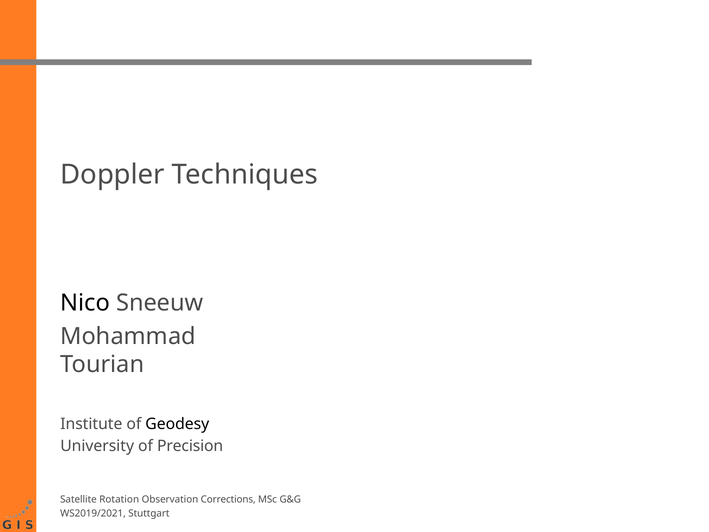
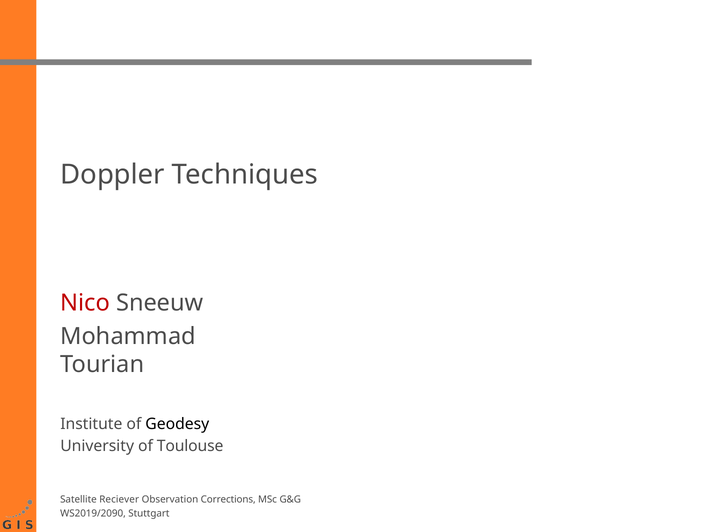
Nico colour: black -> red (85, 303)
Precision: Precision -> Toulouse (190, 446)
Rotation: Rotation -> Reciever (119, 499)
WS2019/2021: WS2019/2021 -> WS2019/2090 (93, 513)
